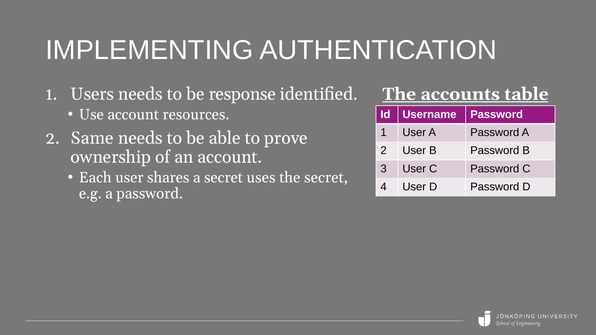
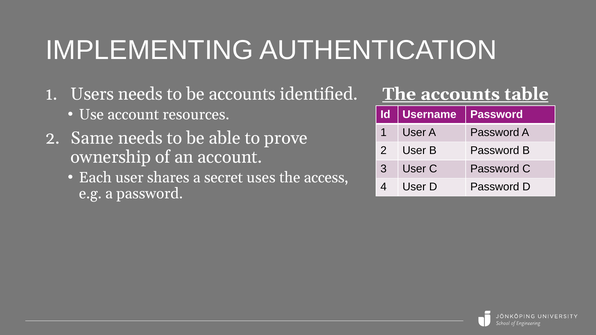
be response: response -> accounts (242, 94)
the secret: secret -> access (326, 178)
